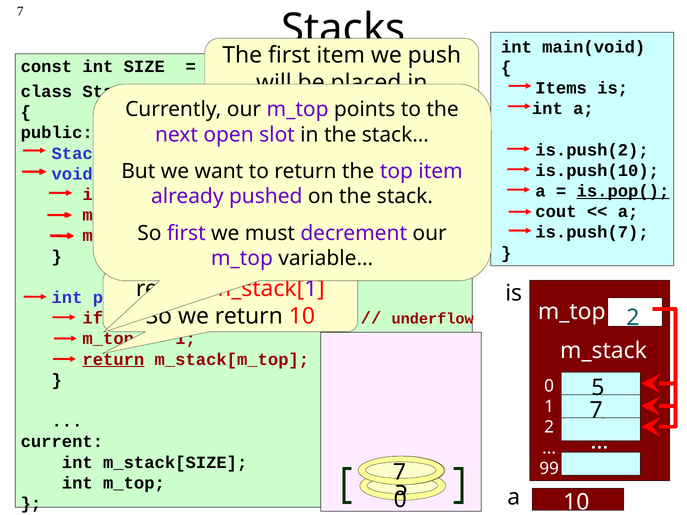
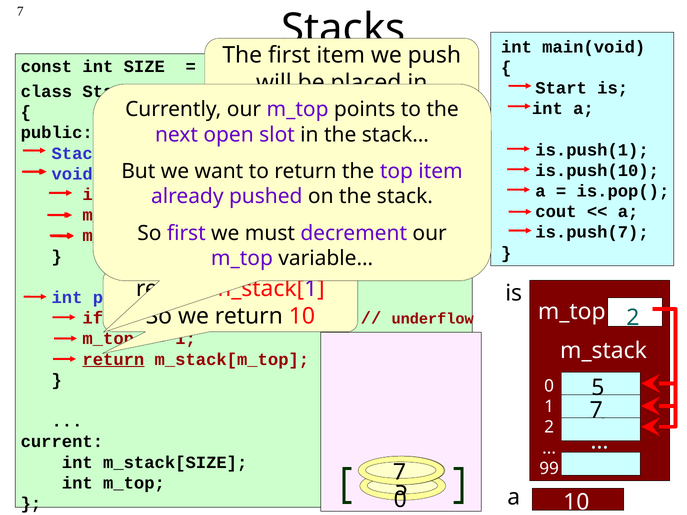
Items: Items -> Start (561, 88)
is.push(2: is.push(2 -> is.push(1 (592, 150)
is.pop( underline: present -> none (623, 191)
